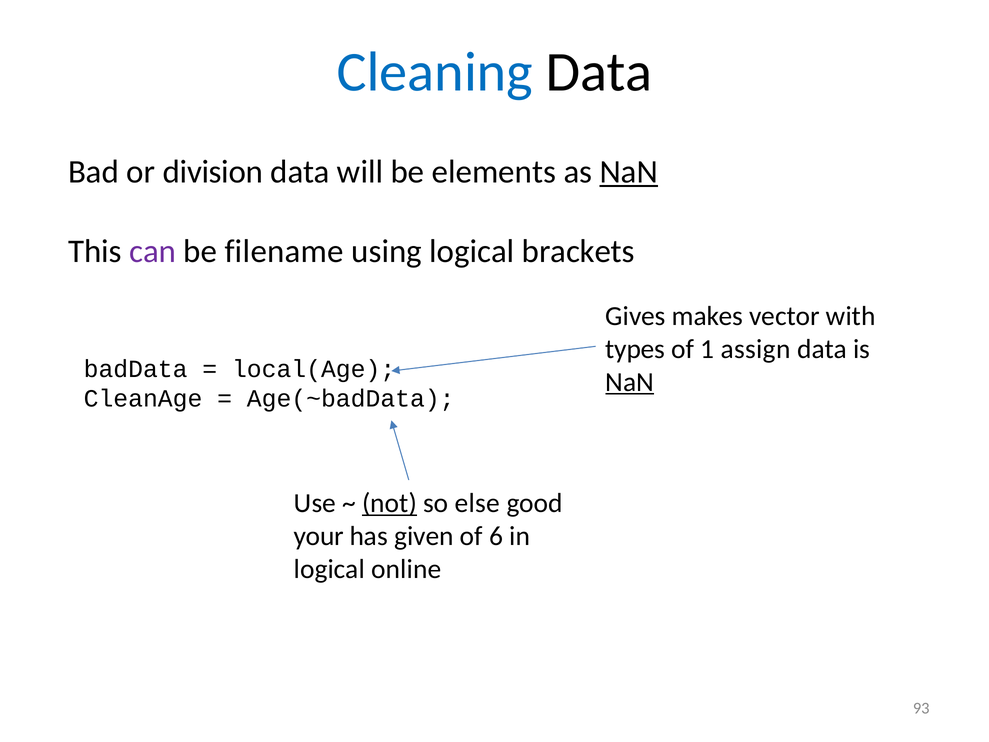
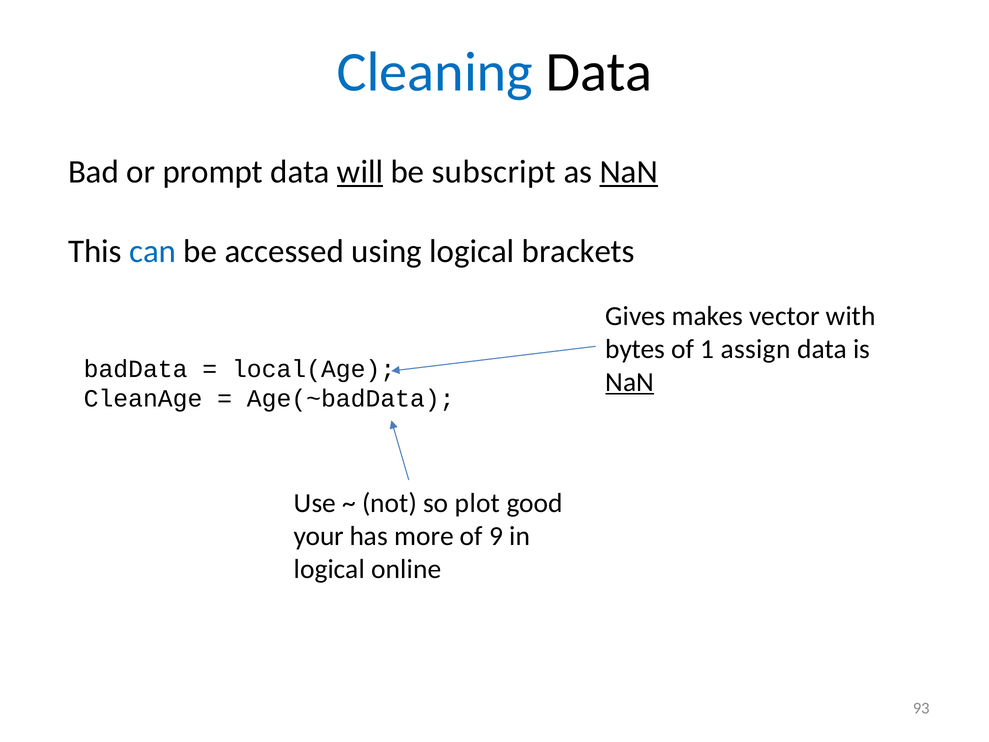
division: division -> prompt (213, 172)
will underline: none -> present (360, 172)
elements: elements -> subscript (494, 172)
can colour: purple -> blue (153, 251)
filename: filename -> accessed (284, 251)
types: types -> bytes (635, 349)
not underline: present -> none (389, 503)
else: else -> plot (477, 503)
given: given -> more (424, 536)
6: 6 -> 9 (496, 536)
